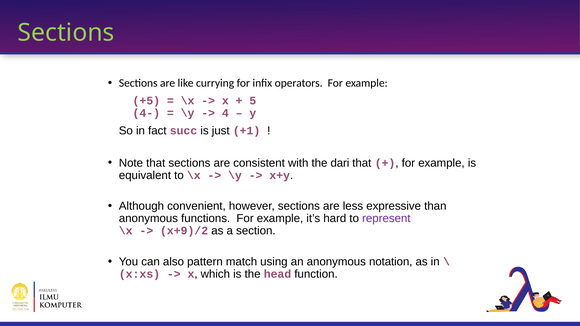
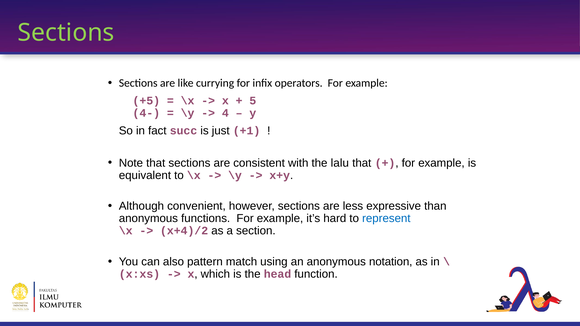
dari: dari -> lalu (340, 163)
represent colour: purple -> blue (386, 219)
x+9)/2: x+9)/2 -> x+4)/2 (184, 231)
